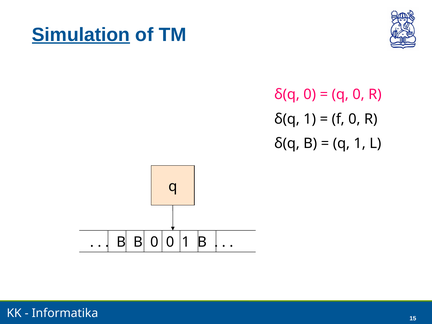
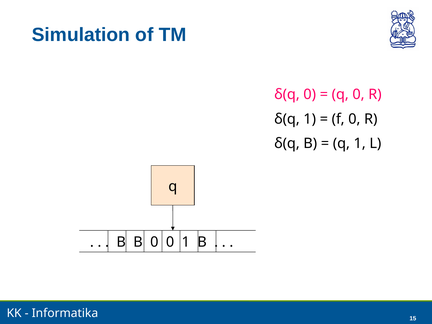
Simulation underline: present -> none (81, 35)
